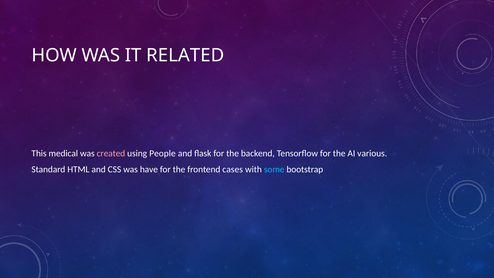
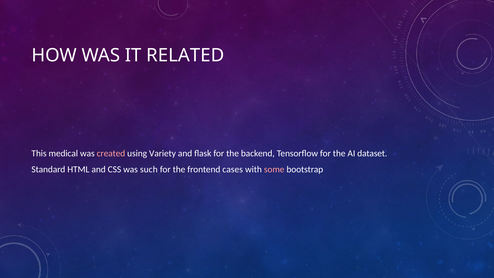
People: People -> Variety (163, 153)
various: various -> dataset (372, 153)
have: have -> such (149, 169)
some colour: light blue -> pink (274, 169)
